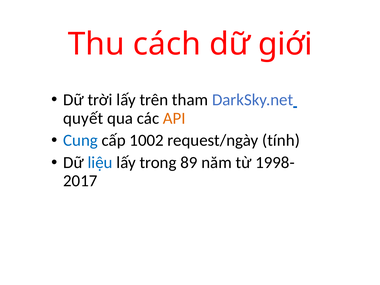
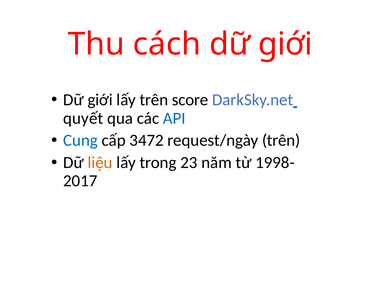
trời: trời -> giới (100, 100)
tham: tham -> score (190, 100)
API colour: orange -> blue (174, 118)
1002: 1002 -> 3472 (147, 140)
request/ngày tính: tính -> trên (281, 140)
liệu colour: blue -> orange (100, 163)
89: 89 -> 23 (189, 163)
